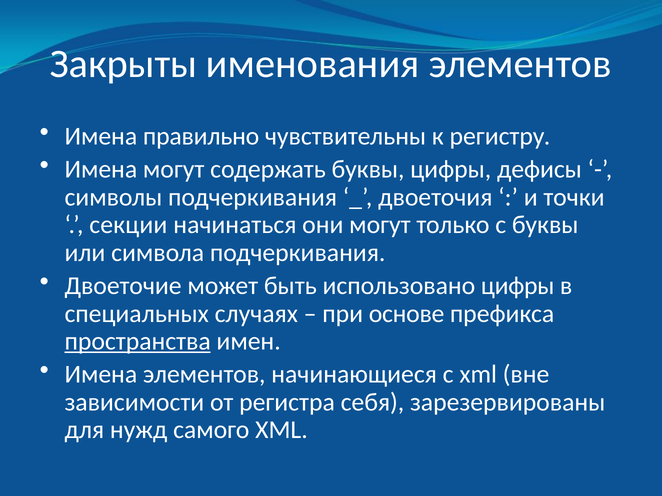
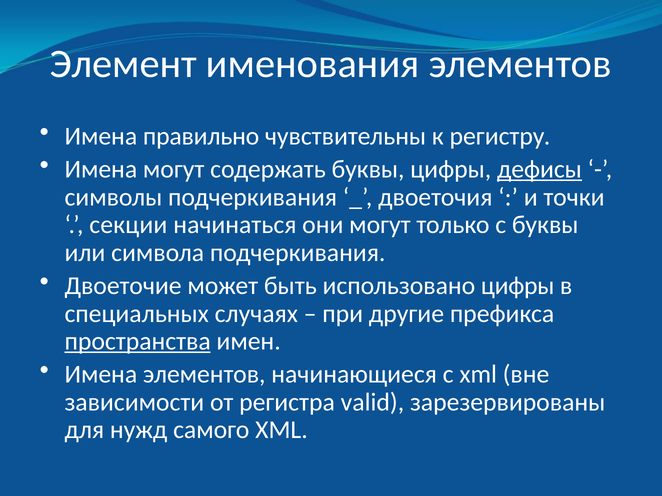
Закрыты: Закрыты -> Элемент (123, 64)
дефисы underline: none -> present (539, 170)
основе: основе -> другие (406, 314)
себя: себя -> valid (372, 403)
